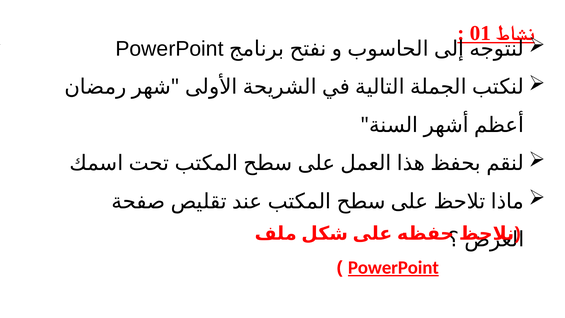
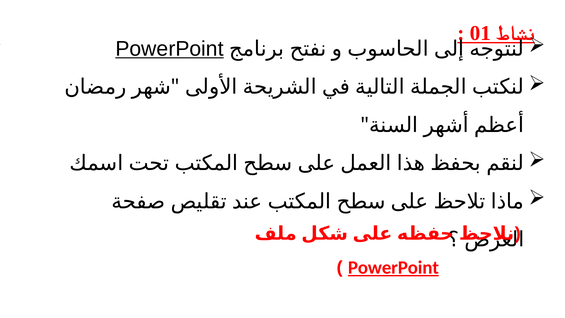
PowerPoint underline: none -> present (170, 49)
